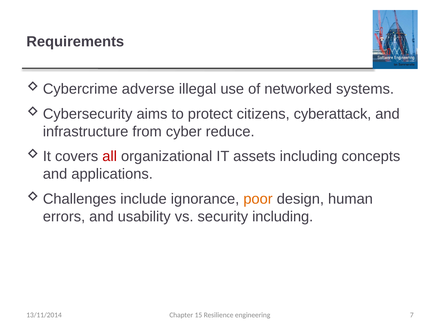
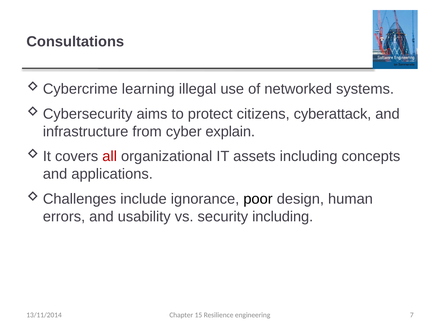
Requirements: Requirements -> Consultations (75, 42)
adverse: adverse -> learning (148, 89)
reduce: reduce -> explain (230, 132)
poor colour: orange -> black (258, 199)
